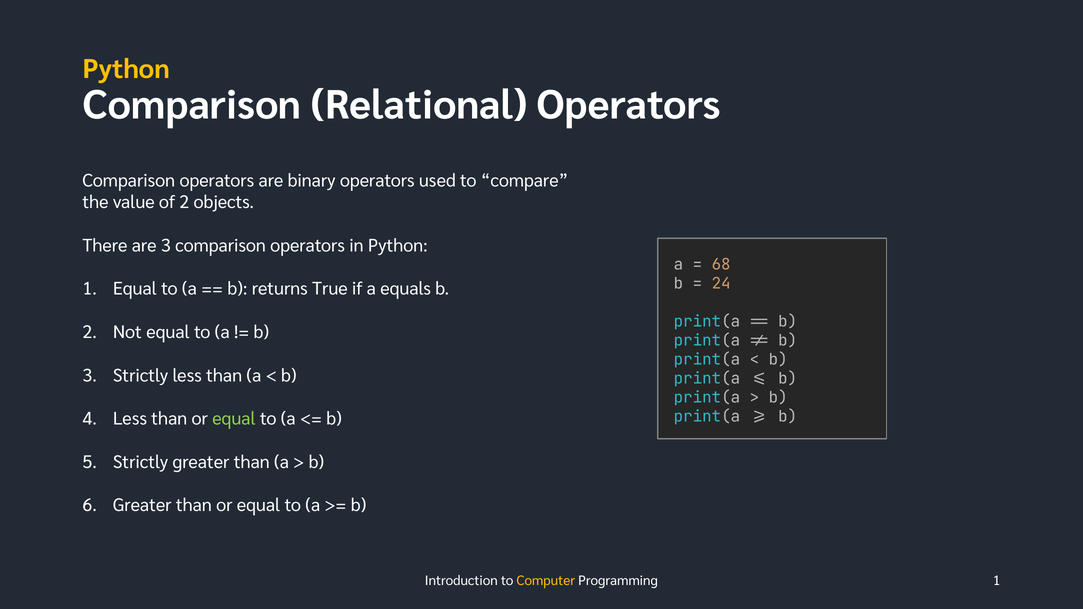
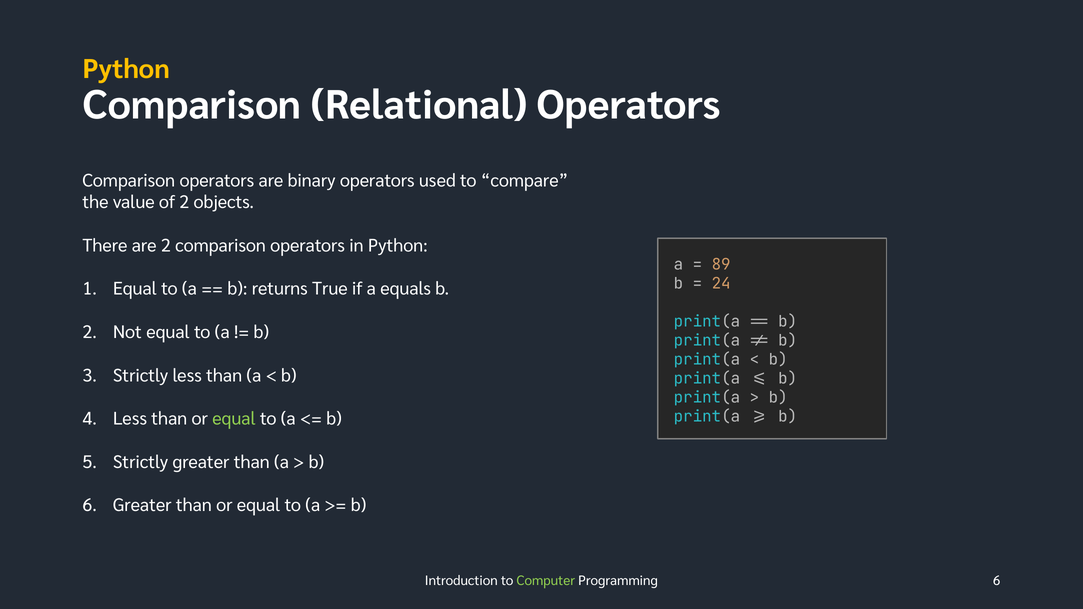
are 3: 3 -> 2 (166, 246)
68: 68 -> 89 (721, 265)
Computer colour: yellow -> light green (546, 581)
Programming 1: 1 -> 6 (997, 581)
